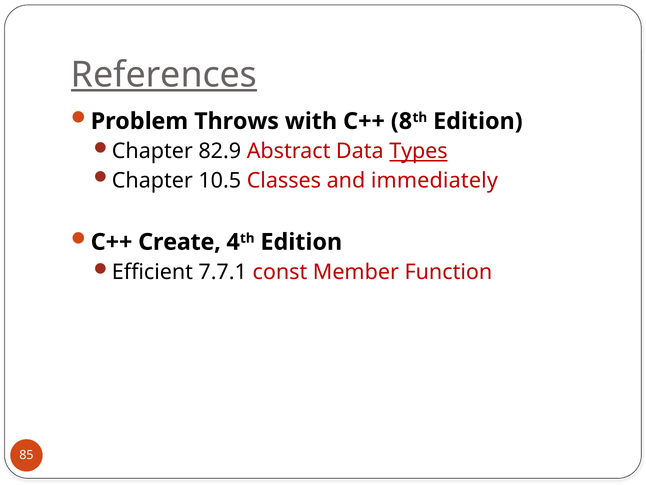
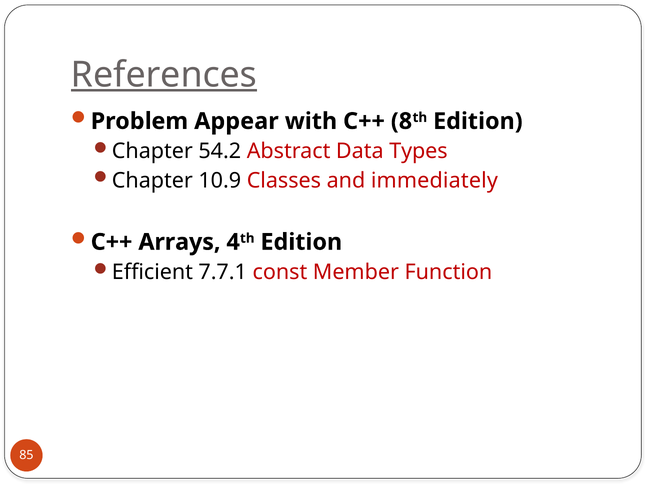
Throws: Throws -> Appear (236, 121)
82.9: 82.9 -> 54.2 (220, 151)
Types underline: present -> none (418, 151)
10.5: 10.5 -> 10.9 (220, 180)
Create: Create -> Arrays (179, 242)
